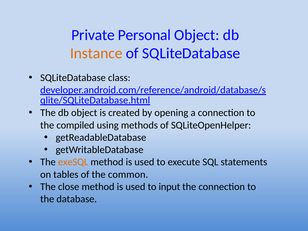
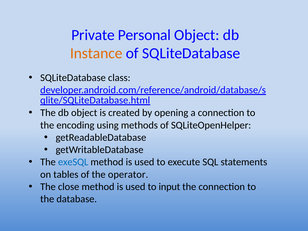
compiled: compiled -> encoding (75, 125)
exeSQL colour: orange -> blue (73, 162)
common: common -> operator (128, 174)
